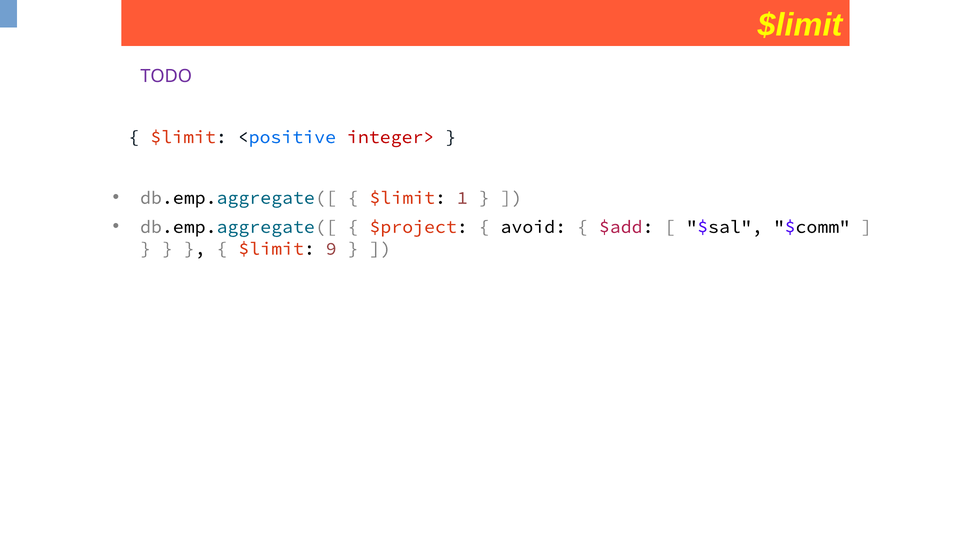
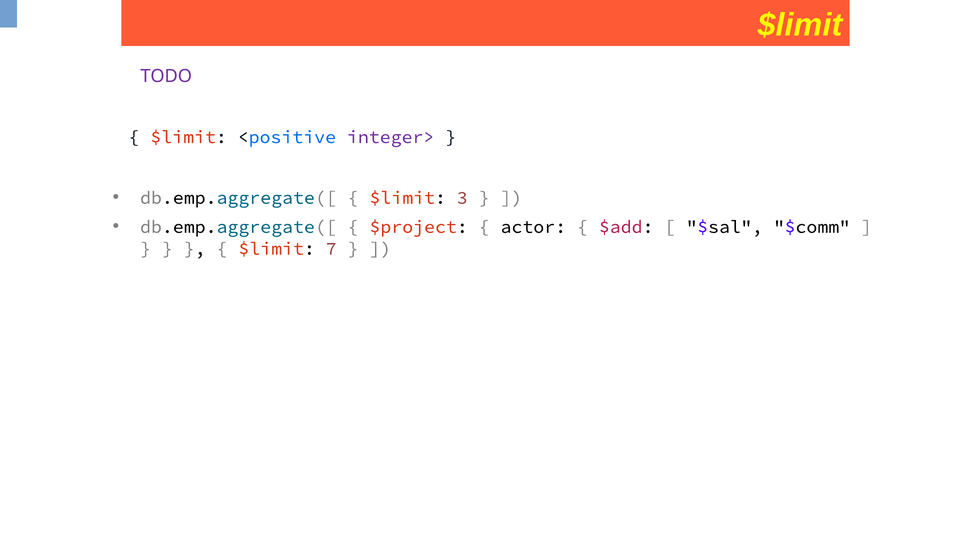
integer> colour: red -> purple (391, 137)
1: 1 -> 3 (462, 198)
avoid: avoid -> actor (533, 227)
9: 9 -> 7 (331, 249)
